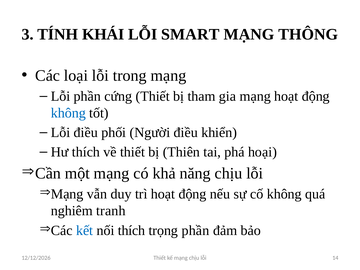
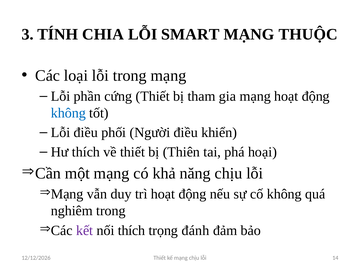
KHÁI: KHÁI -> CHIA (103, 34)
THÔNG: THÔNG -> THUỘC (308, 34)
nghiêm tranh: tranh -> trong (111, 211)
kết colour: blue -> purple (85, 230)
trọng phần: phần -> đánh (195, 230)
